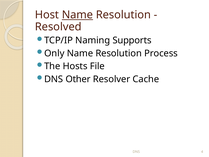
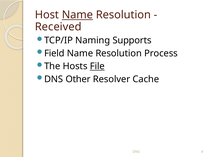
Resolved: Resolved -> Received (58, 27)
Only: Only -> Field (54, 53)
File underline: none -> present (97, 66)
